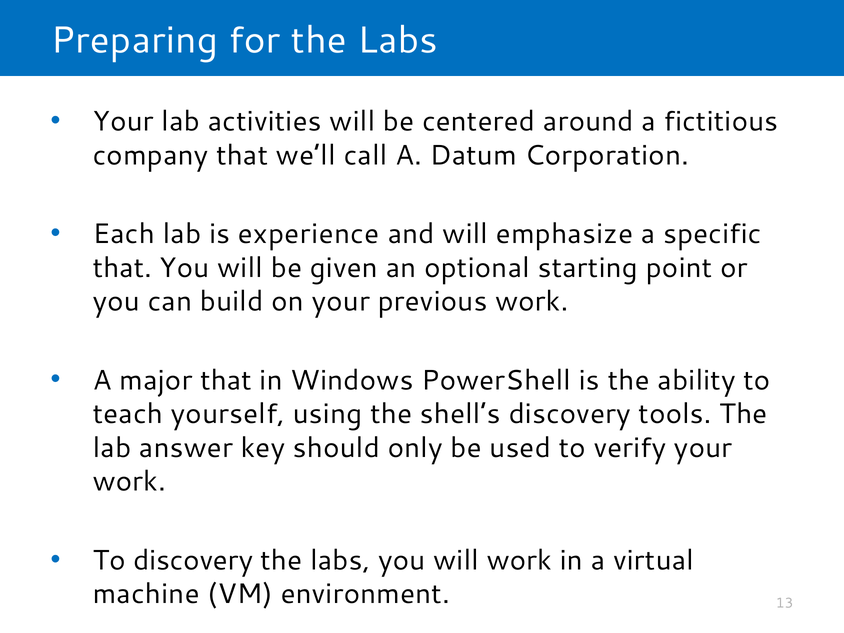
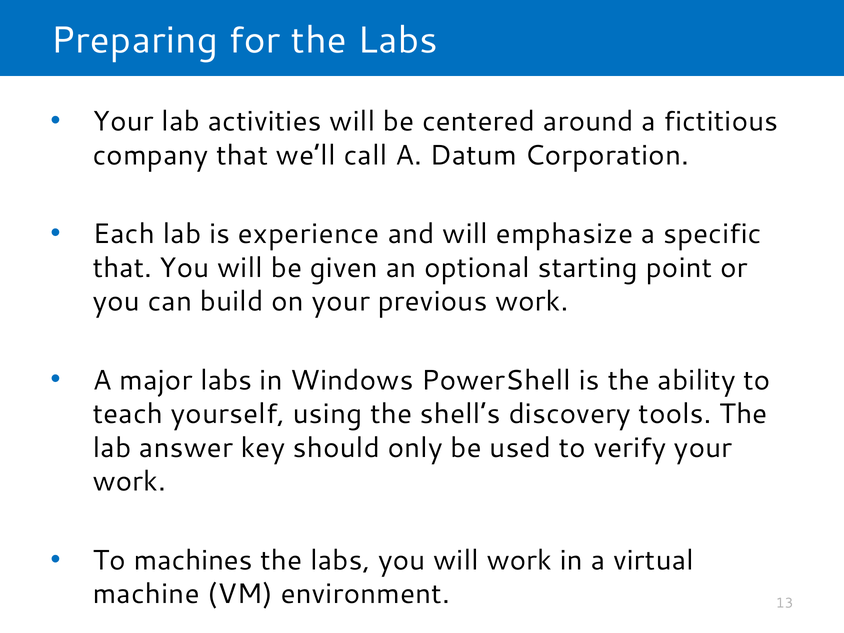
major that: that -> labs (226, 380)
To discovery: discovery -> machines (193, 560)
